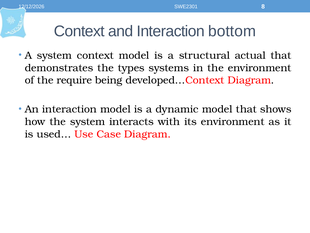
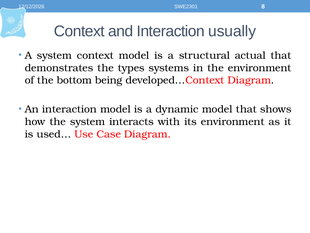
bottom: bottom -> usually (232, 31)
require: require -> bottom (74, 80)
